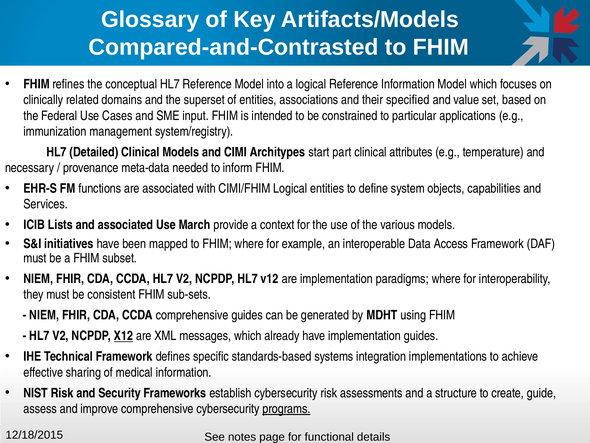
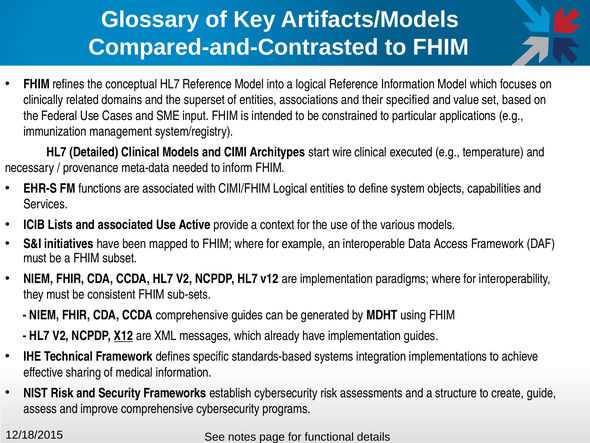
part: part -> wire (342, 152)
attributes: attributes -> executed (411, 152)
March: March -> Active (195, 225)
programs underline: present -> none (286, 408)
